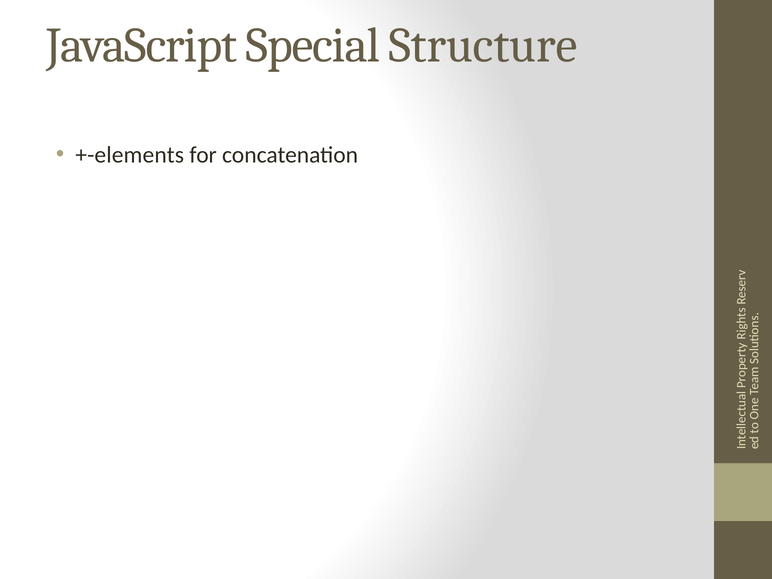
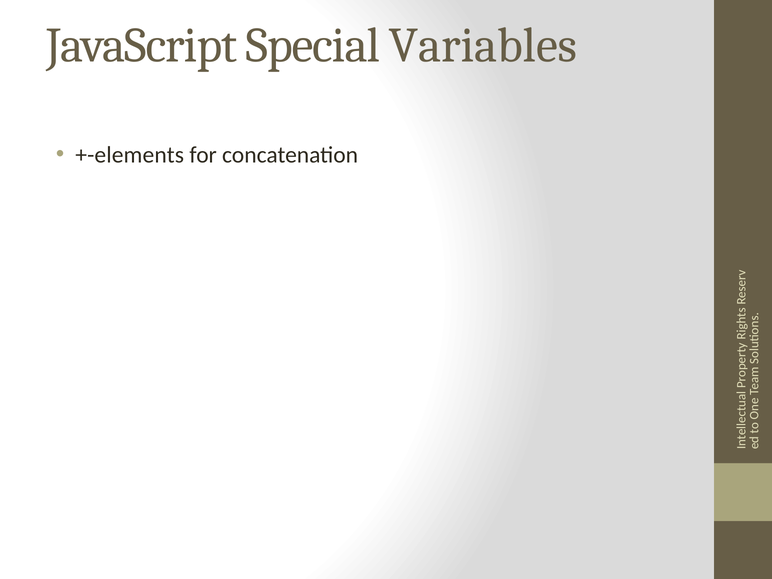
Structure: Structure -> Variables (483, 45)
